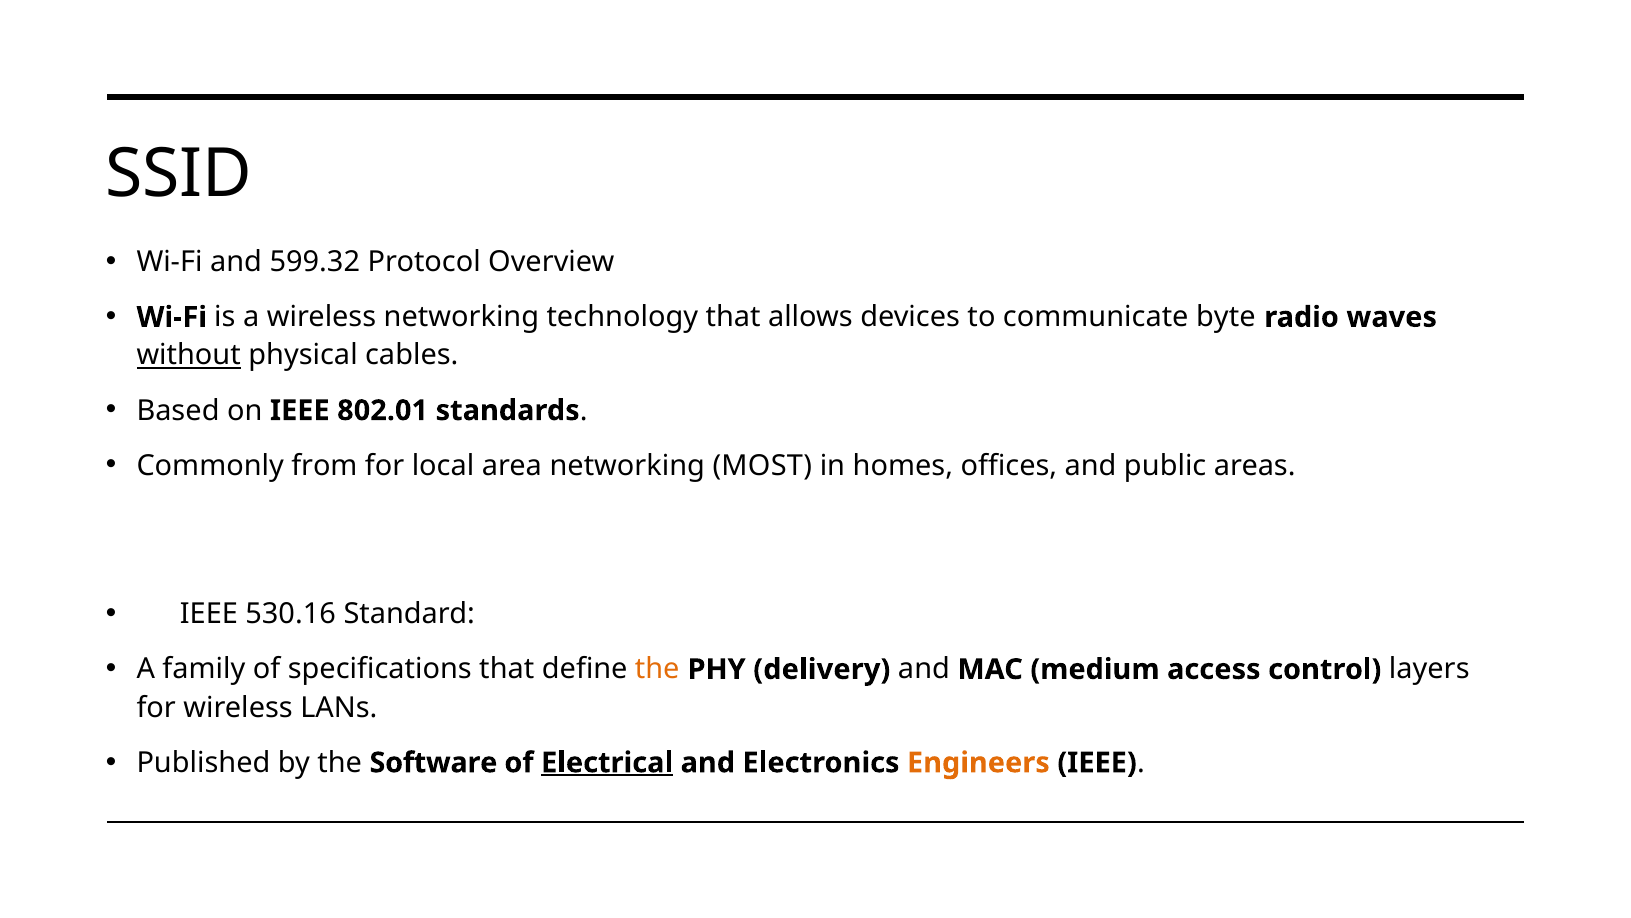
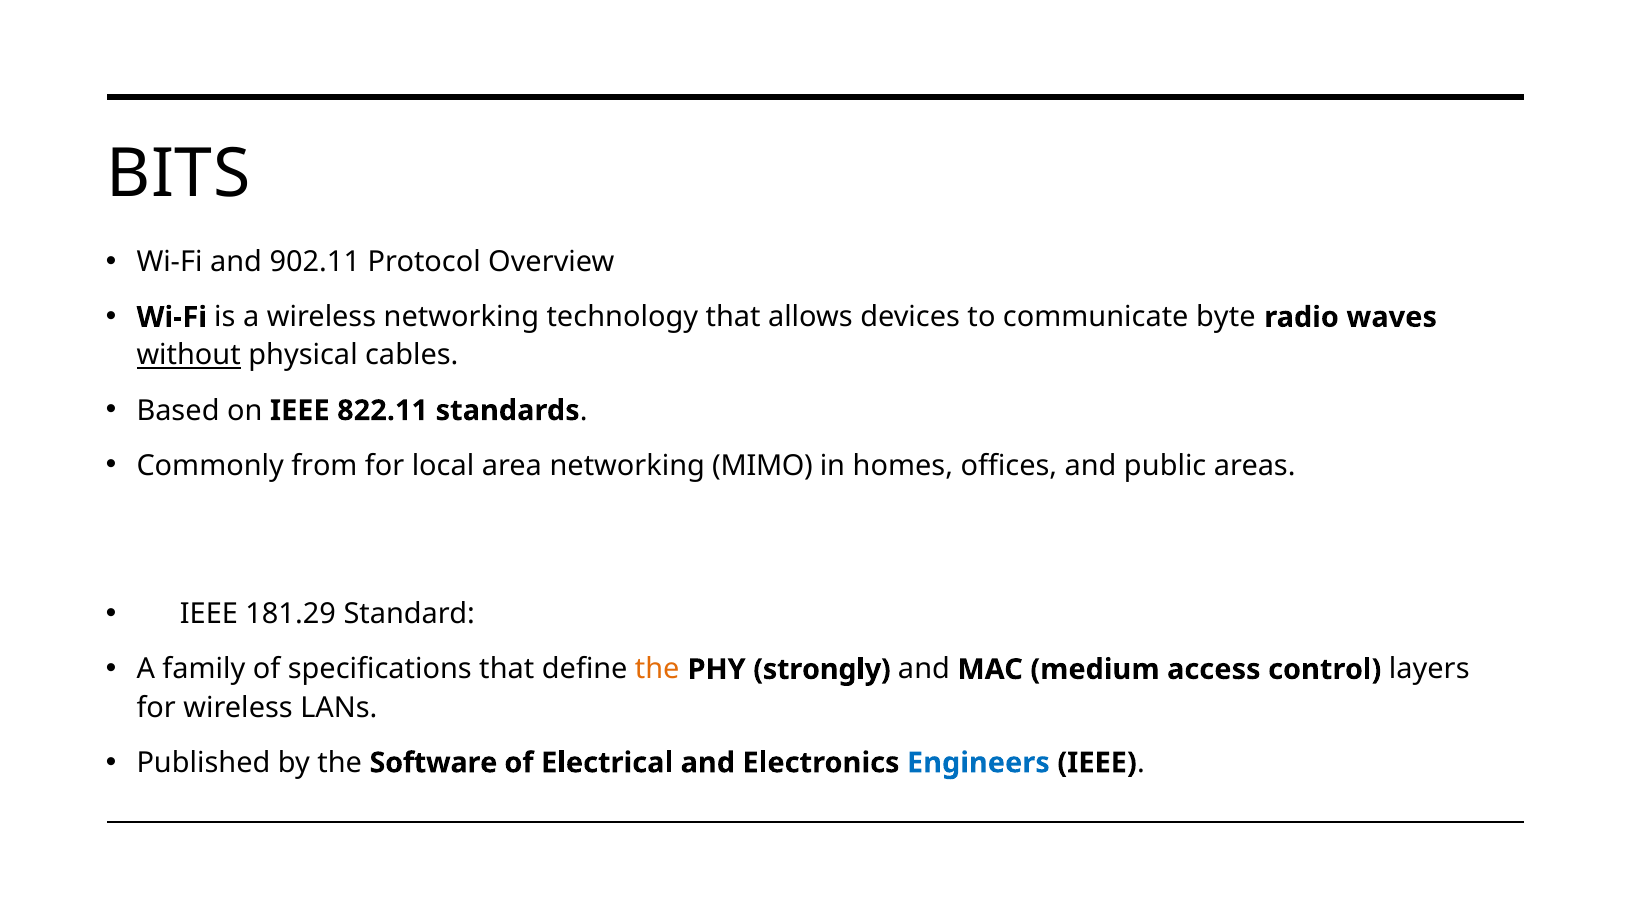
SSID: SSID -> BITS (178, 174)
599.32: 599.32 -> 902.11 (315, 262)
802.01: 802.01 -> 822.11 (383, 410)
MOST: MOST -> MIMO (763, 465)
530.16: 530.16 -> 181.29 (291, 614)
delivery: delivery -> strongly (822, 669)
Electrical underline: present -> none (607, 762)
Engineers colour: orange -> blue (978, 762)
